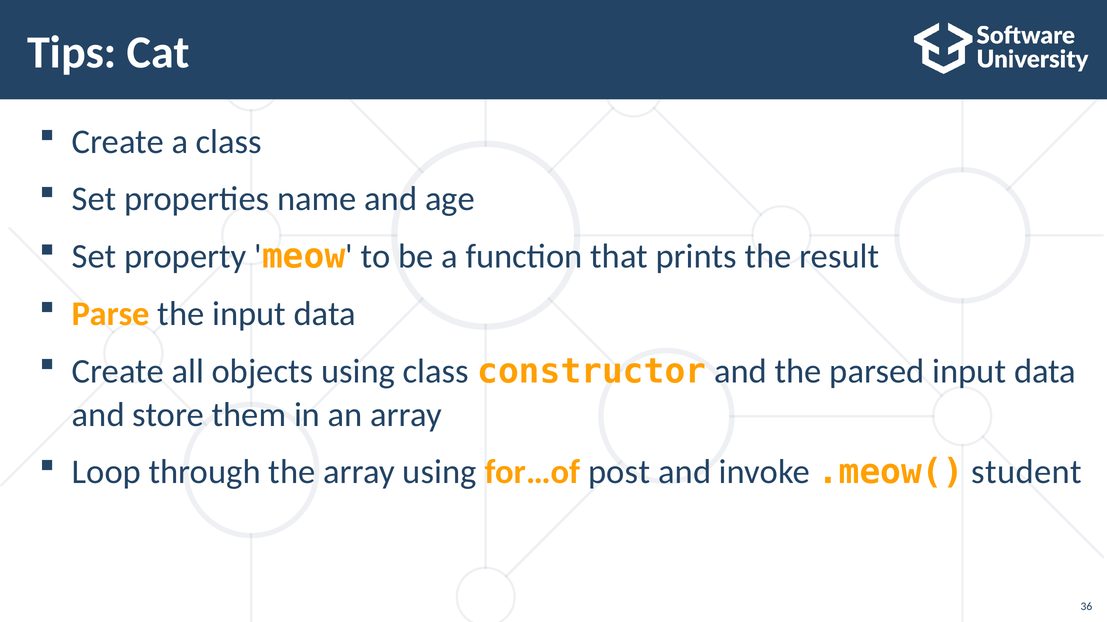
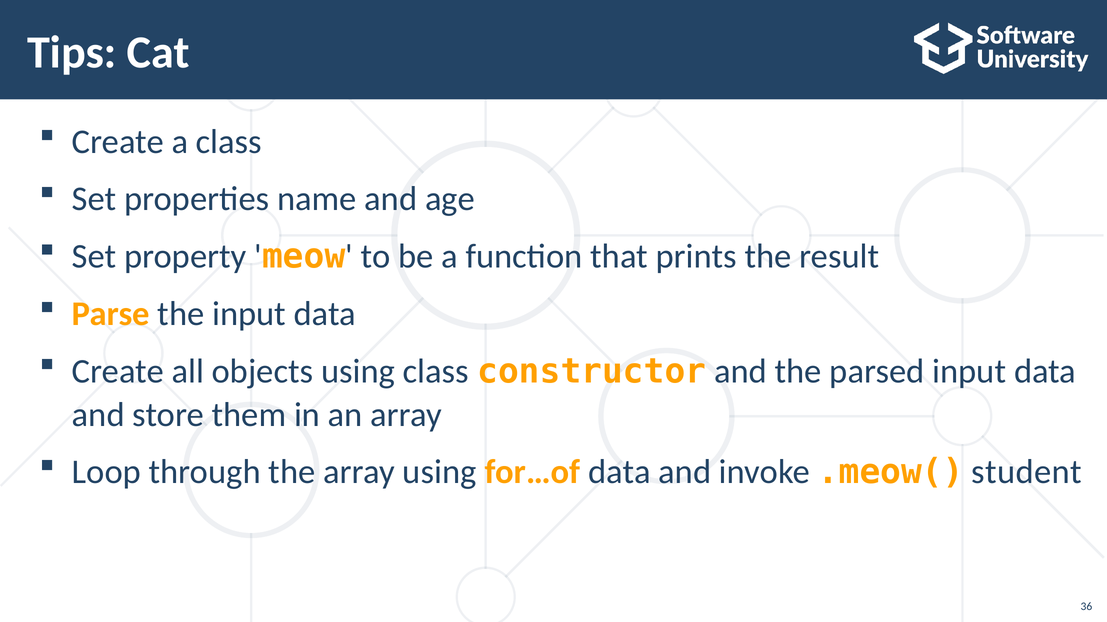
for…of post: post -> data (619, 473)
